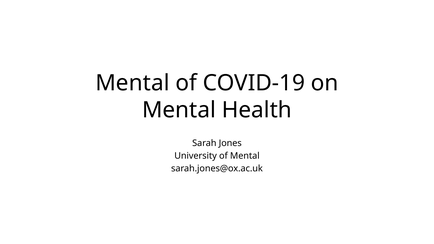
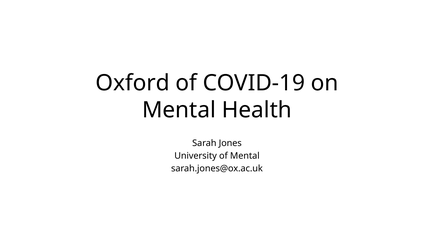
Mental: Mental -> Oxford (133, 83)
